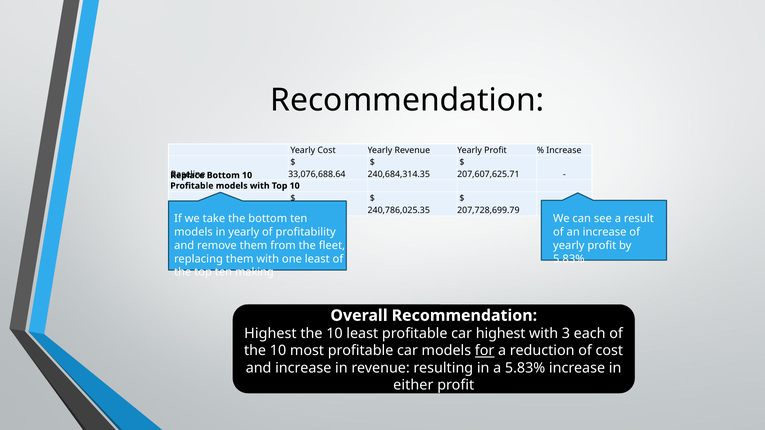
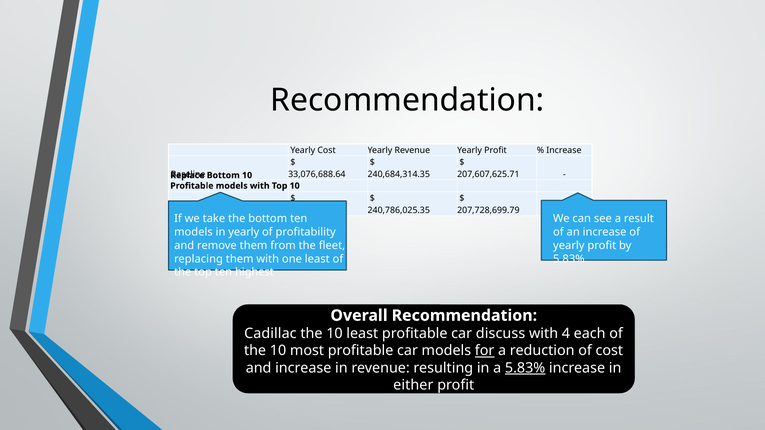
making: making -> highest (254, 272)
Highest: Highest -> Cadillac (270, 334)
car highest: highest -> discuss (501, 334)
3: 3 -> 4 (566, 334)
5.83% underline: none -> present (525, 368)
